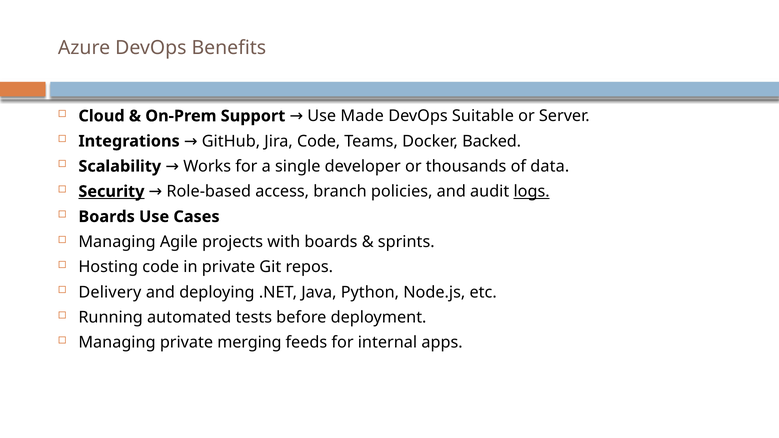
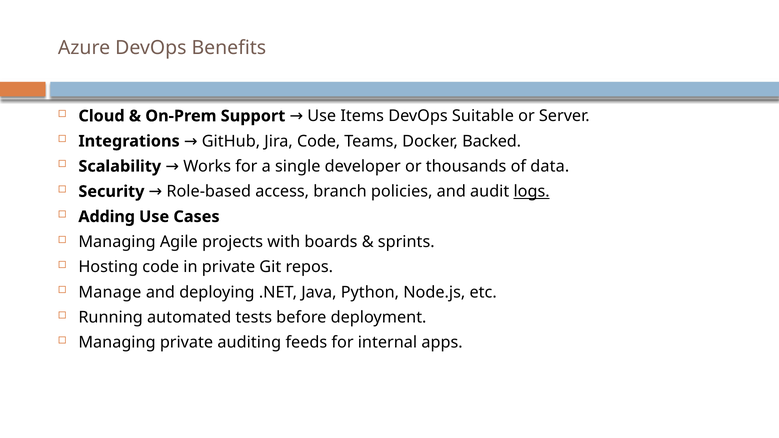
Made: Made -> Items (362, 116)
Security underline: present -> none (111, 192)
Boards: Boards -> Adding (107, 217)
Delivery: Delivery -> Manage (110, 292)
merging: merging -> auditing (249, 343)
